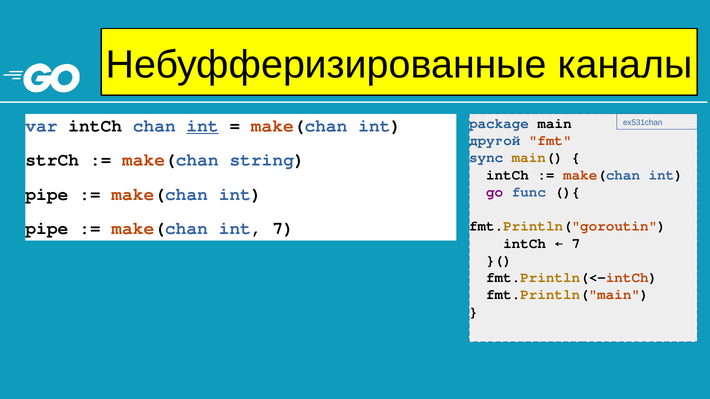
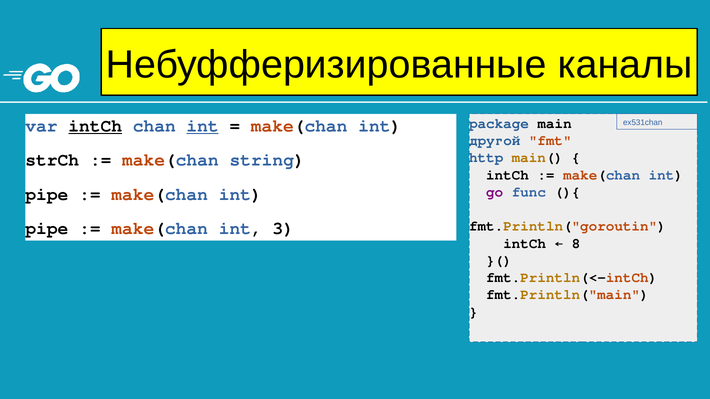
intCh underline: none -> present (95, 126)
sync: sync -> http (486, 158)
int 7: 7 -> 3 (283, 229)
7: 7 -> 8 (576, 244)
